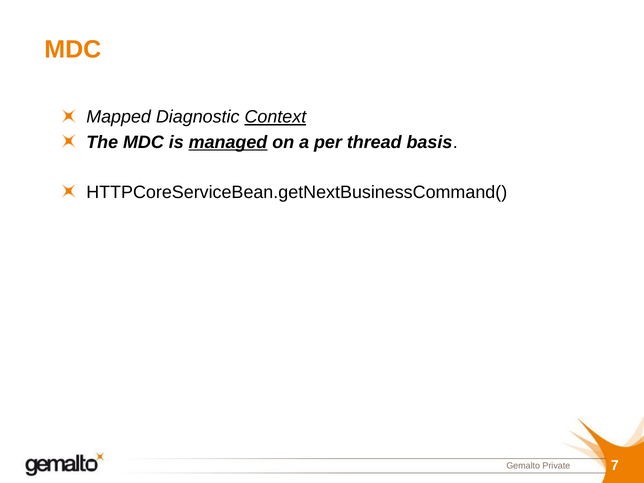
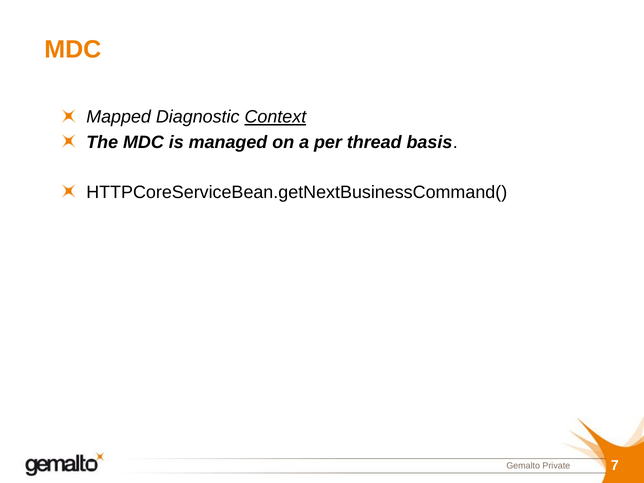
managed underline: present -> none (228, 142)
